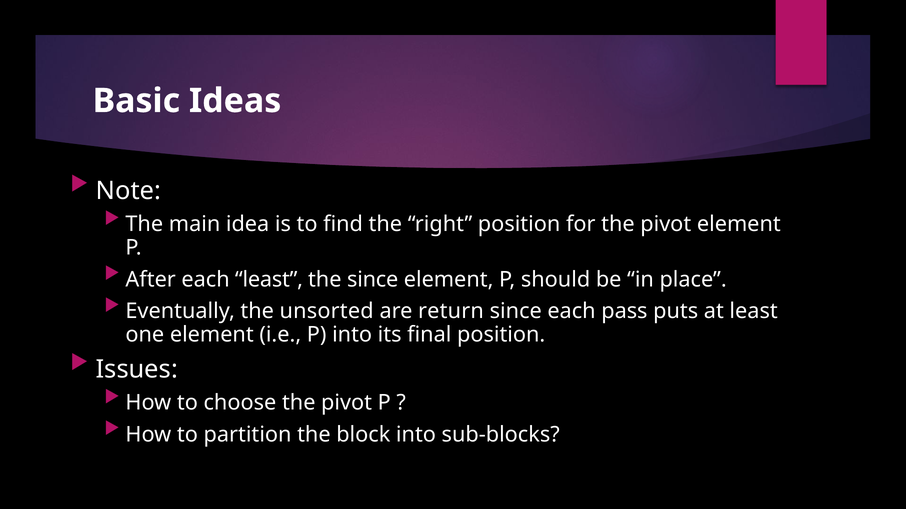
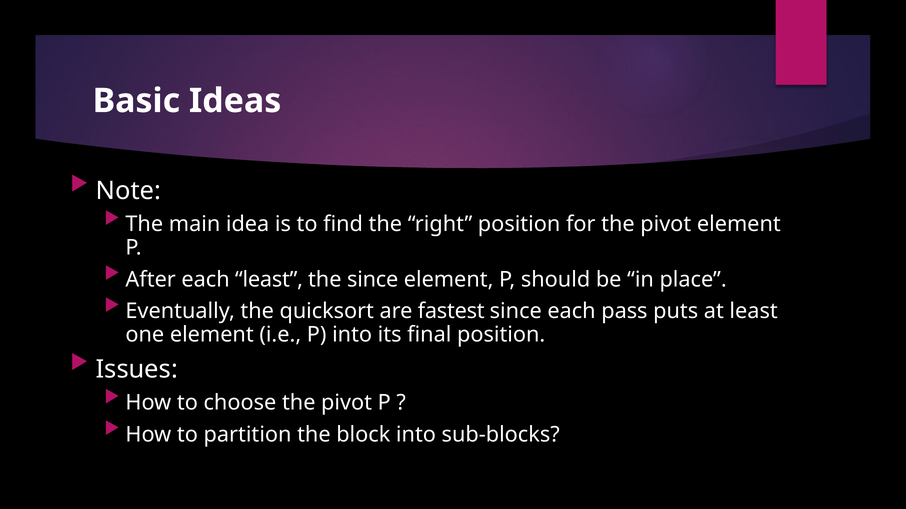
unsorted: unsorted -> quicksort (327, 312)
return: return -> fastest (451, 312)
